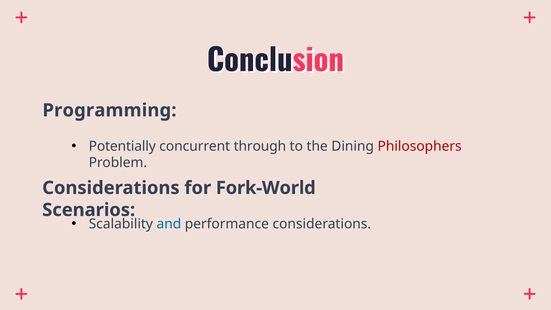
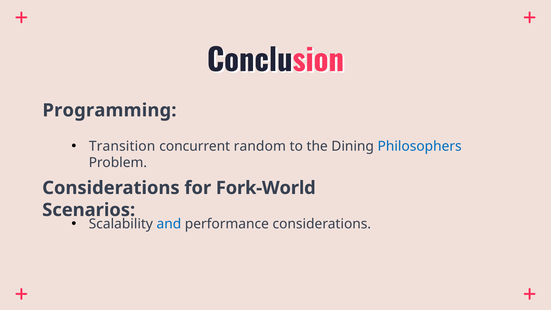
Potentially: Potentially -> Transition (122, 146)
through: through -> random (260, 146)
Philosophers colour: red -> blue (420, 146)
